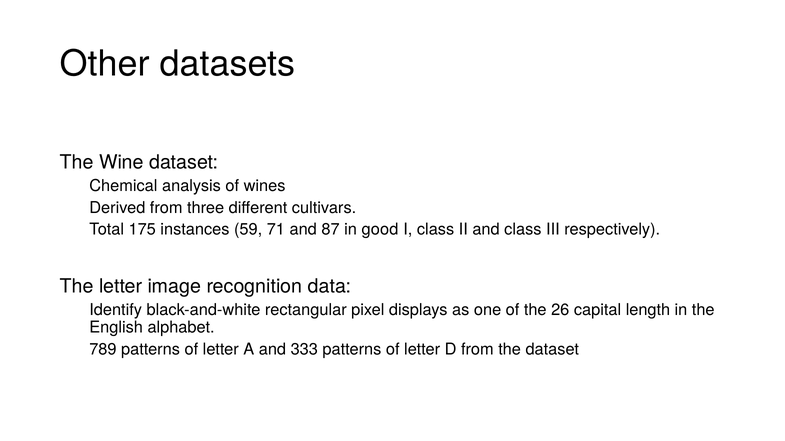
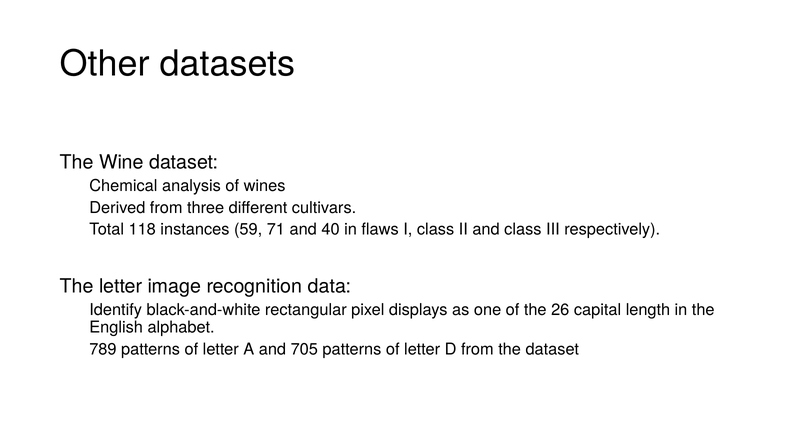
175: 175 -> 118 (142, 230)
87: 87 -> 40 (331, 230)
good: good -> flaws (380, 230)
333: 333 -> 705 (304, 350)
